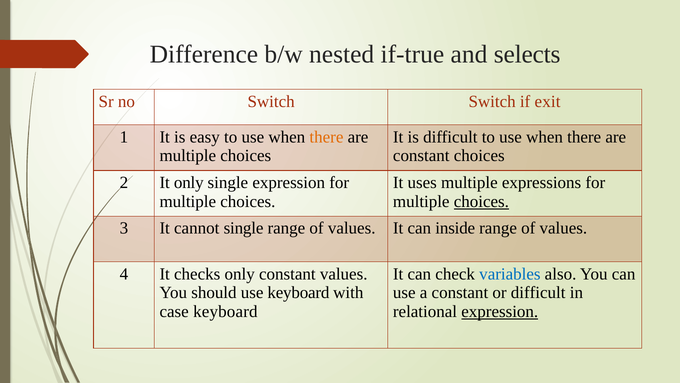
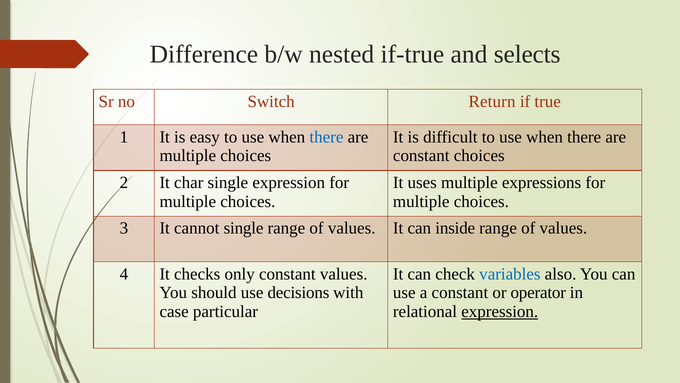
Switch Switch: Switch -> Return (492, 101)
exit: exit -> true (548, 101)
there colour: orange -> blue (326, 137)
It only: only -> char (189, 182)
choices underline: present -> none (481, 201)
use keyboard: keyboard -> decisions (298, 292)
or difficult: difficult -> operator (538, 292)
case keyboard: keyboard -> particular (225, 311)
